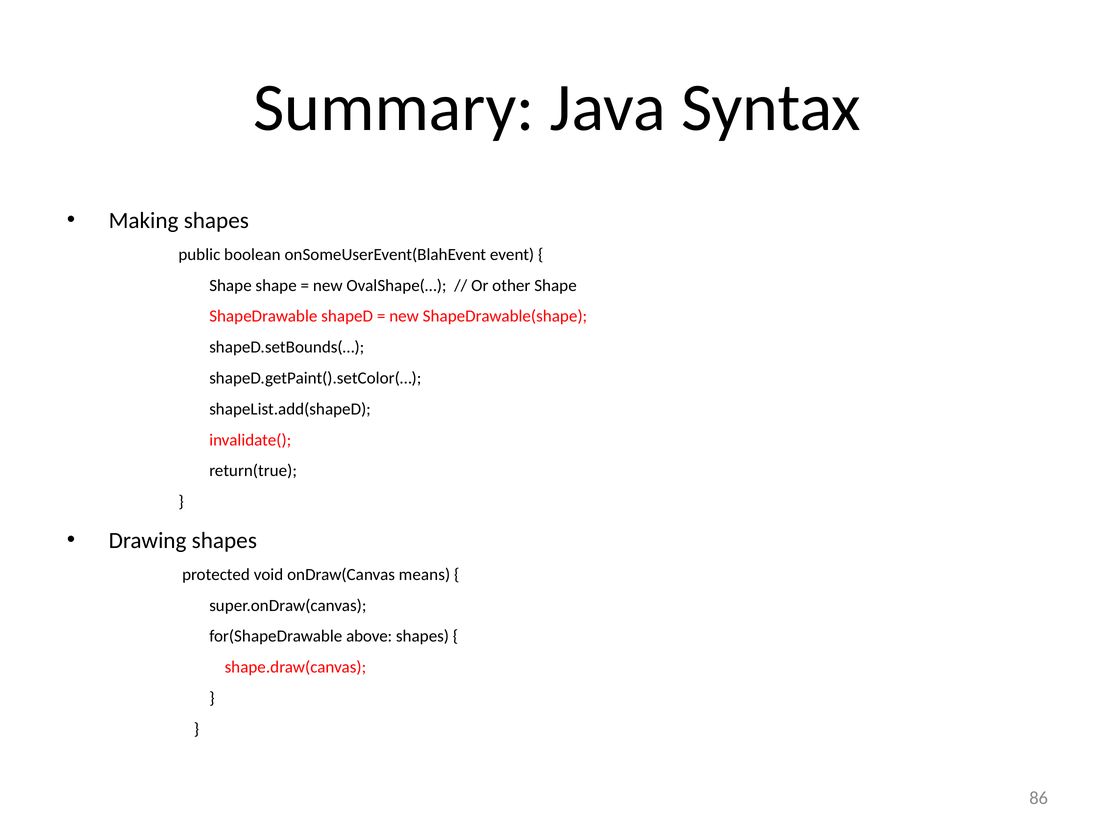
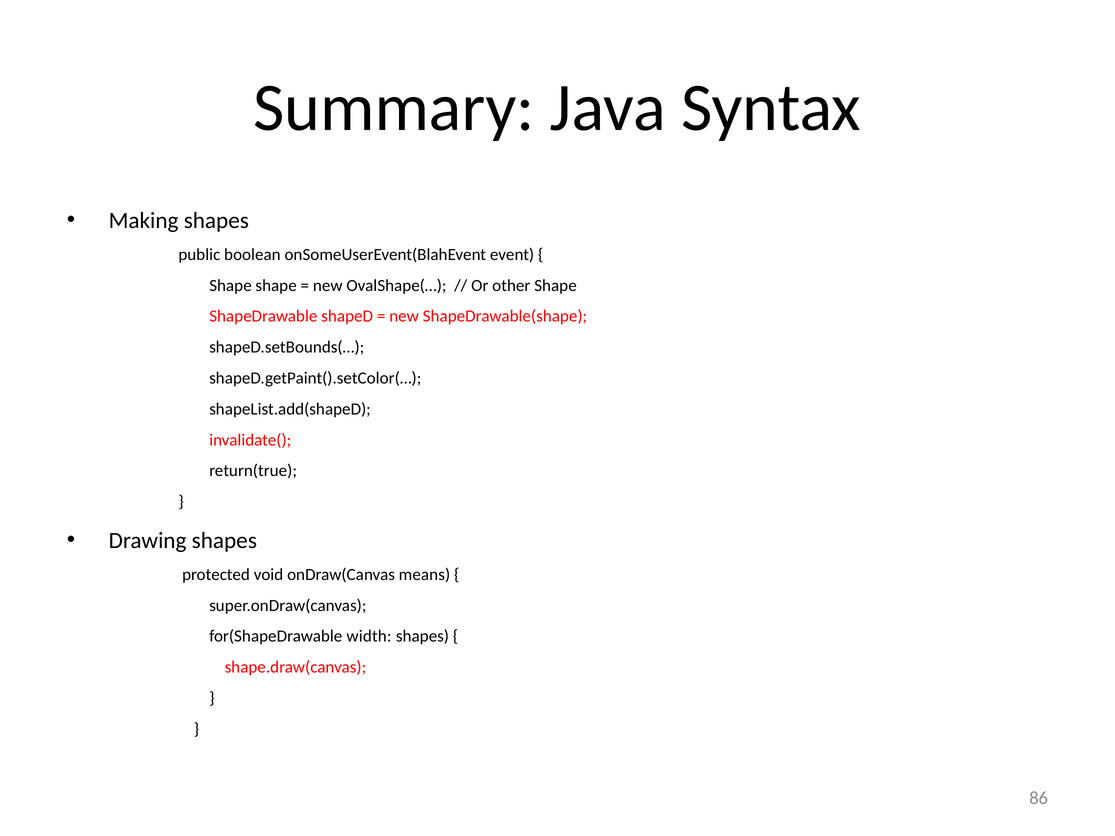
above: above -> width (369, 637)
